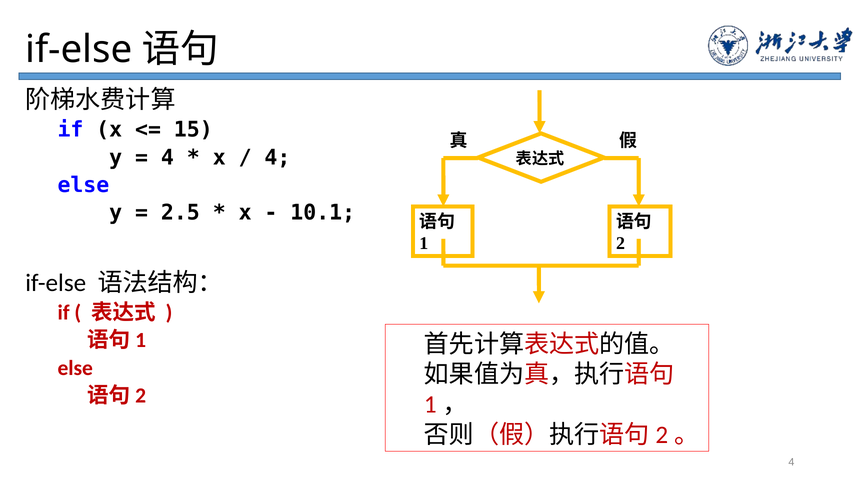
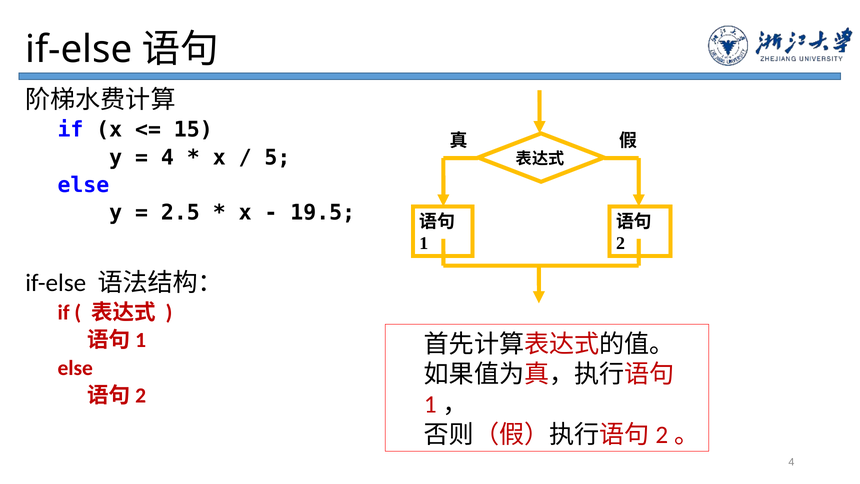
4: 4 -> 5 (277, 157)
10.1: 10.1 -> 19.5 (323, 213)
